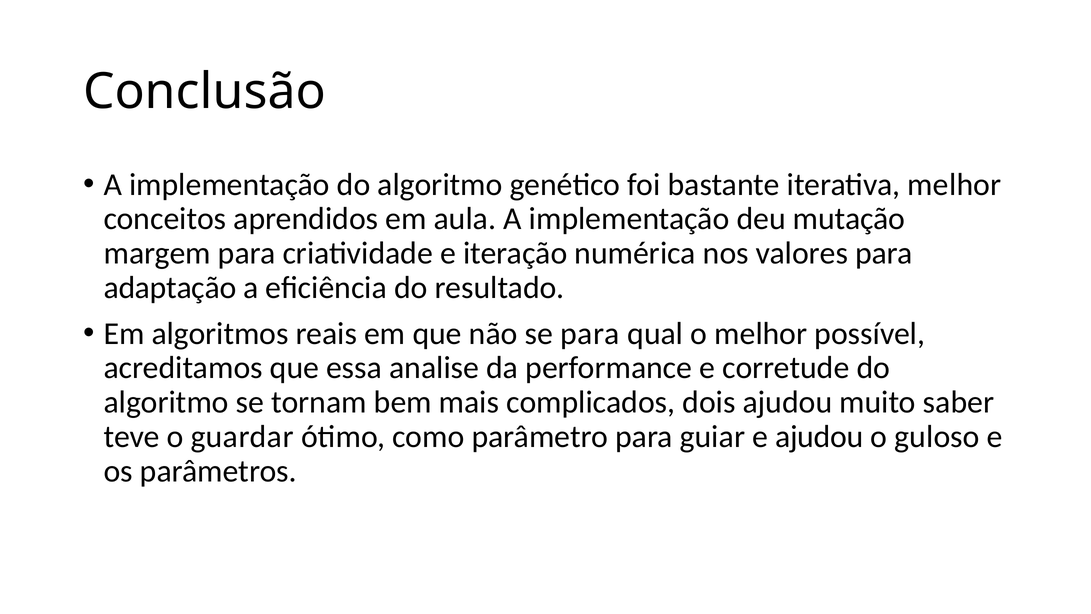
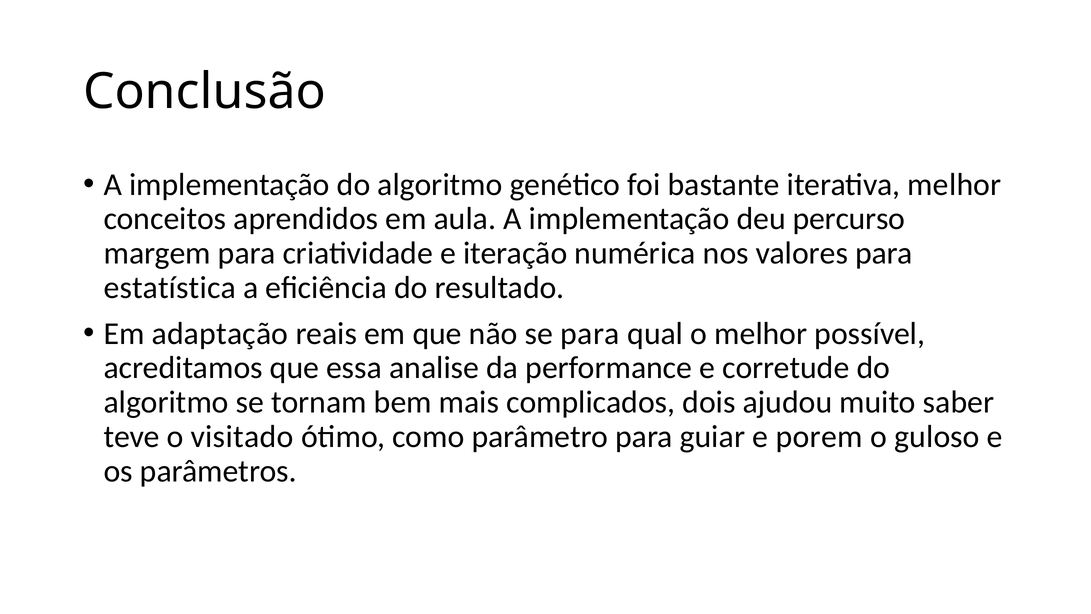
mutação: mutação -> percurso (849, 219)
adaptação: adaptação -> estatística (170, 288)
algoritmos: algoritmos -> adaptação (220, 333)
guardar: guardar -> visitado (242, 436)
e ajudou: ajudou -> porem (819, 436)
